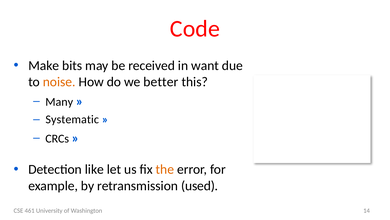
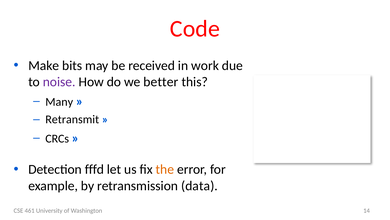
want: want -> work (205, 65)
noise colour: orange -> purple (59, 82)
Systematic: Systematic -> Retransmit (72, 119)
like: like -> fffd (94, 169)
used: used -> data (199, 185)
